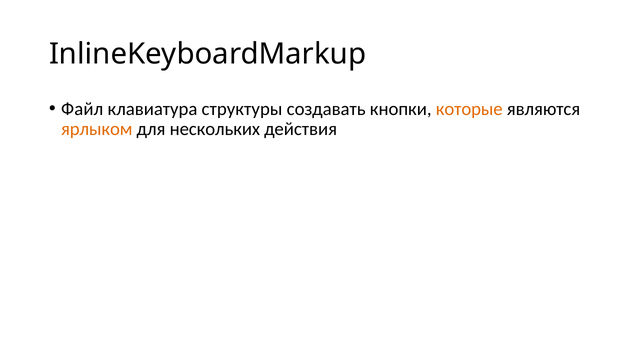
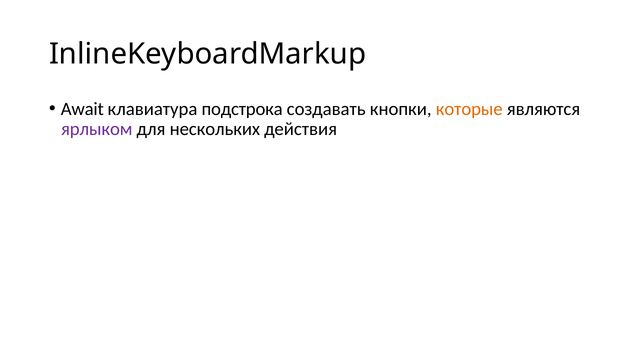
Файл: Файл -> Await (82, 109)
структуры: структуры -> подстрока (242, 109)
ярлыком colour: orange -> purple (97, 129)
